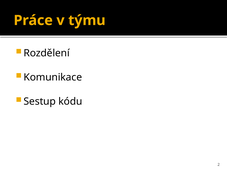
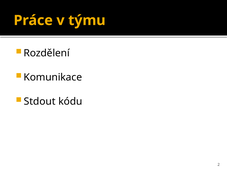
Sestup: Sestup -> Stdout (40, 102)
